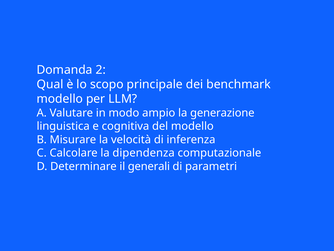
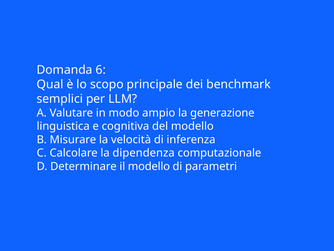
2: 2 -> 6 (101, 70)
modello: modello -> semplici (60, 99)
il generali: generali -> modello (149, 166)
